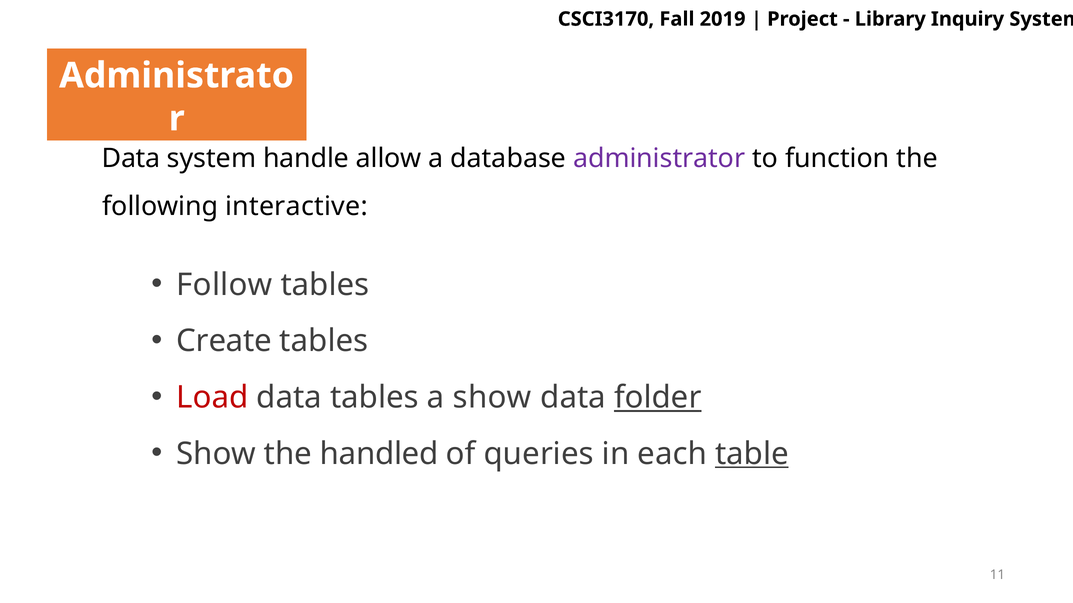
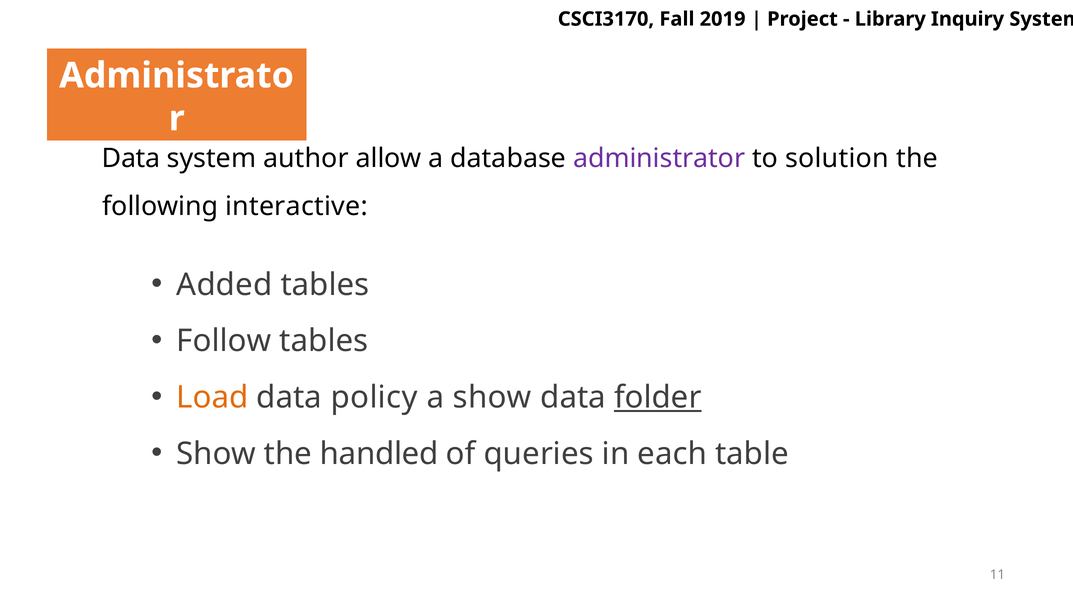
handle: handle -> author (306, 159)
function: function -> solution (837, 159)
Follow: Follow -> Added (224, 285)
Create: Create -> Follow (224, 341)
Load colour: red -> orange (212, 398)
data tables: tables -> policy (374, 398)
table underline: present -> none (752, 454)
